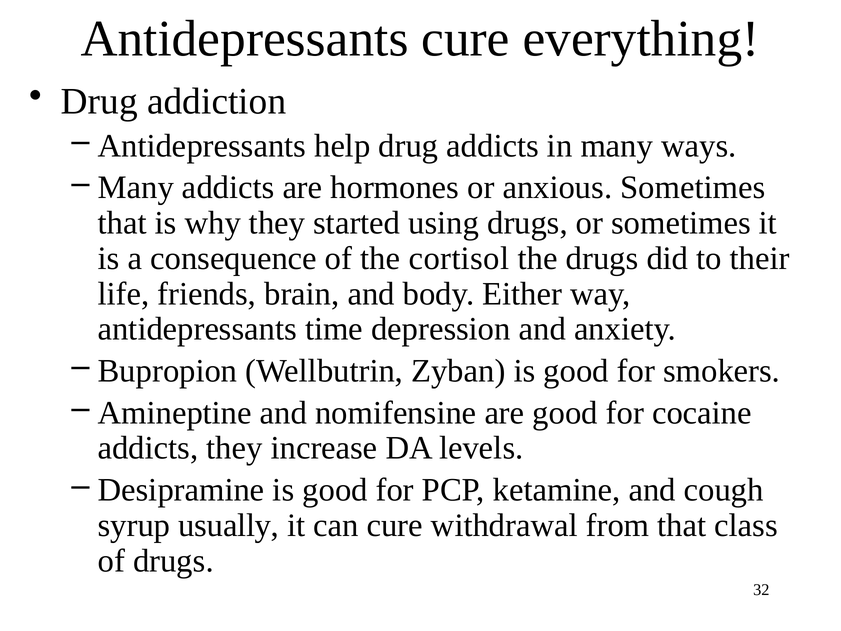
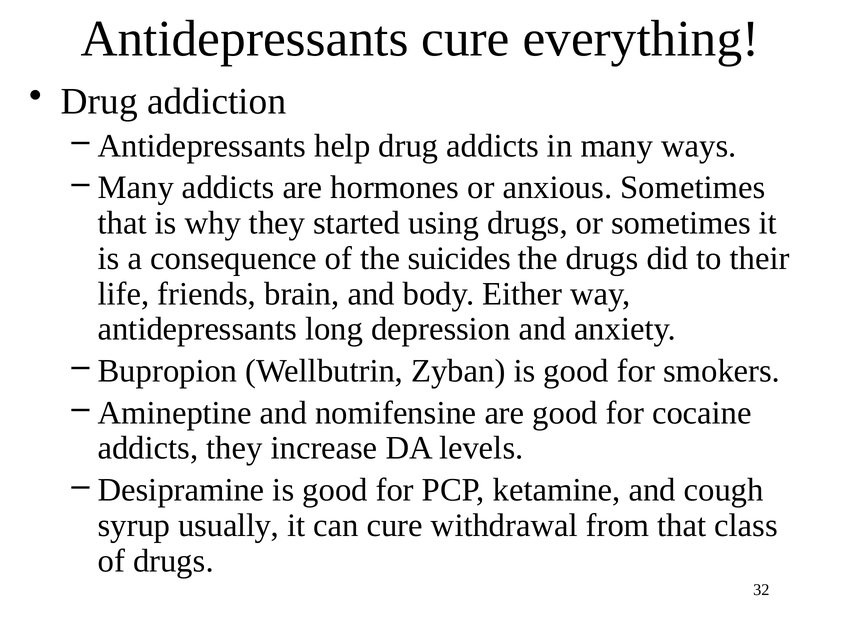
cortisol: cortisol -> suicides (459, 258)
time: time -> long (334, 329)
